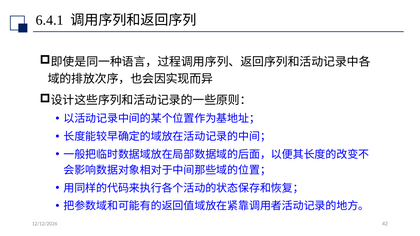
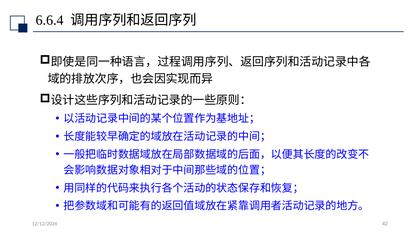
6.4.1: 6.4.1 -> 6.6.4 (50, 20)
